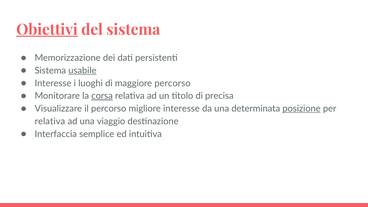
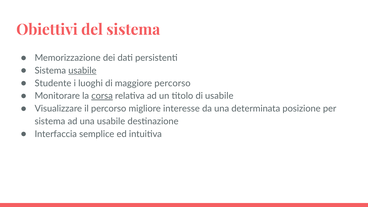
Obiettivi underline: present -> none (47, 30)
Interesse: Interesse -> Studente (53, 83)
di precisa: precisa -> usabile (219, 96)
posizione underline: present -> none (302, 109)
relativa: relativa -> sistema (50, 121)
una viaggio: viaggio -> usabile (111, 121)
